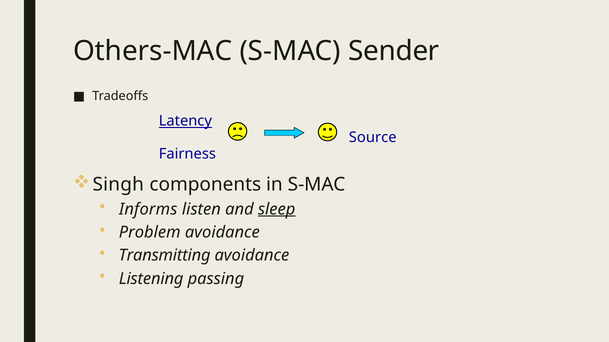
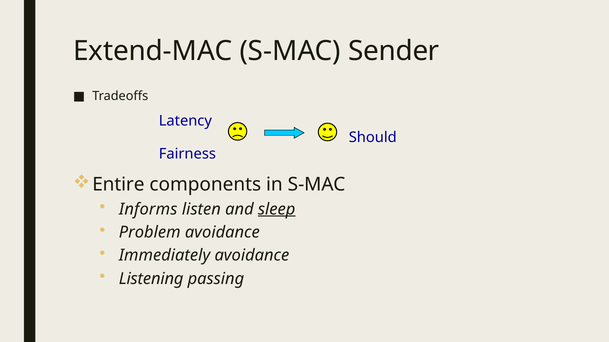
Others-MAC: Others-MAC -> Extend-MAC (153, 51)
Latency underline: present -> none (185, 121)
Source: Source -> Should (373, 138)
Singh: Singh -> Entire (118, 185)
Transmitting: Transmitting -> Immediately (164, 256)
